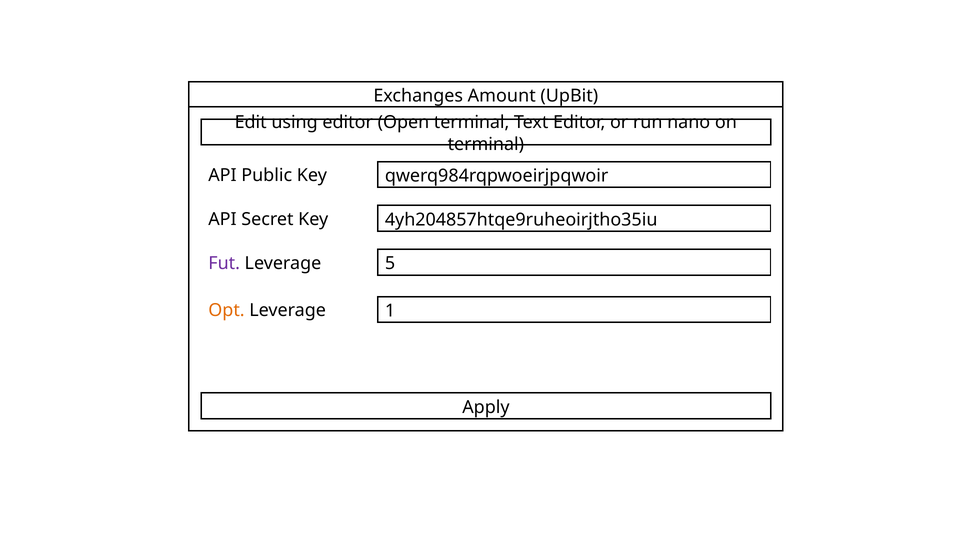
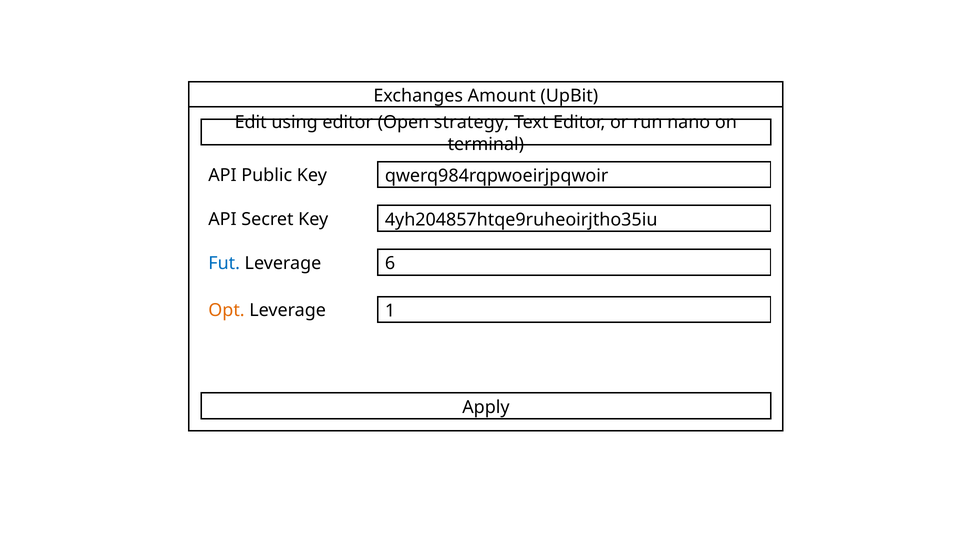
Open terminal: terminal -> strategy (471, 123)
Fut colour: purple -> blue (224, 263)
5: 5 -> 6 (390, 264)
